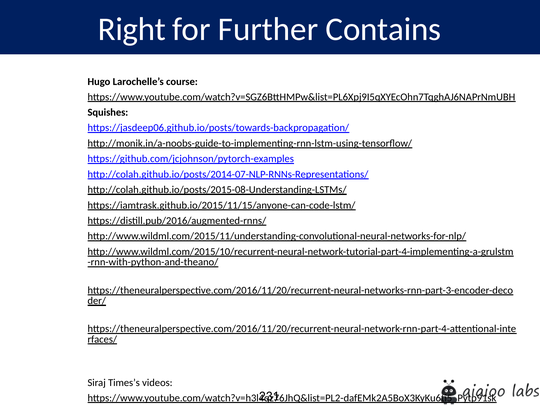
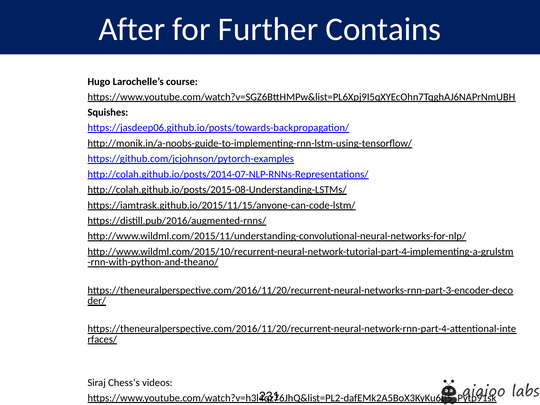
Right: Right -> After (132, 29)
Times’s: Times’s -> Chess’s (124, 383)
